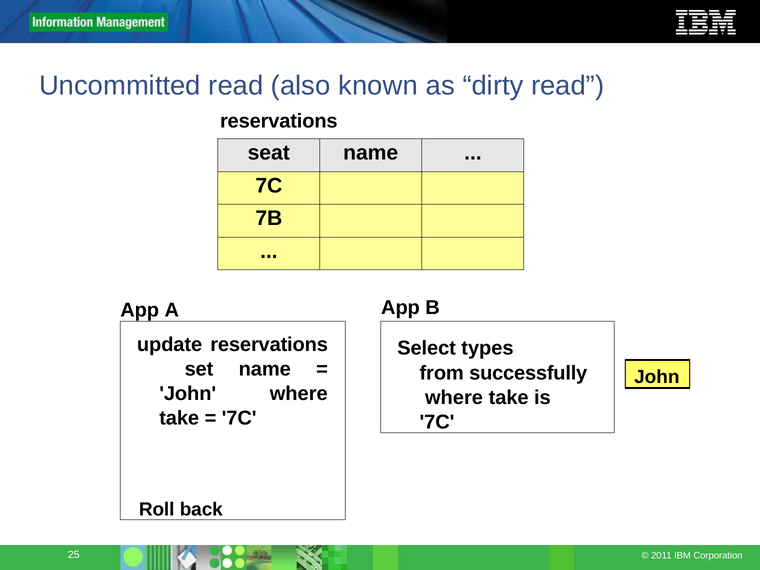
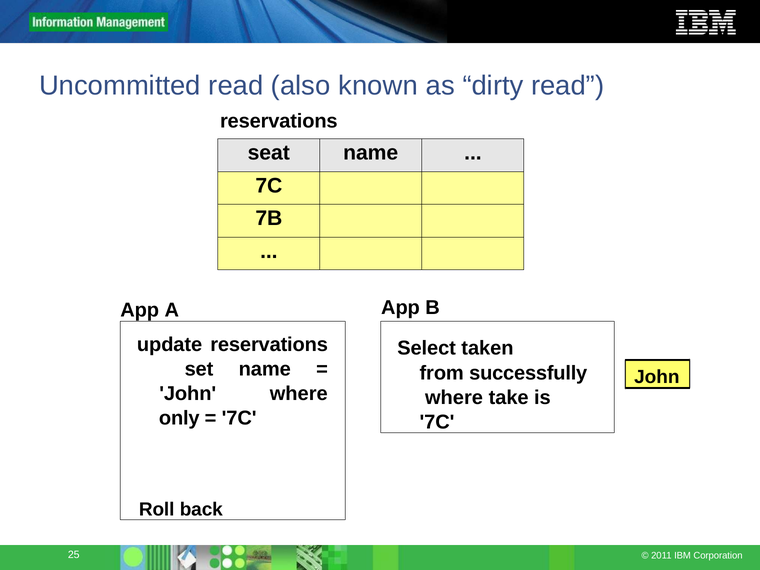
types: types -> taken (487, 348)
take: take -> only (179, 418)
